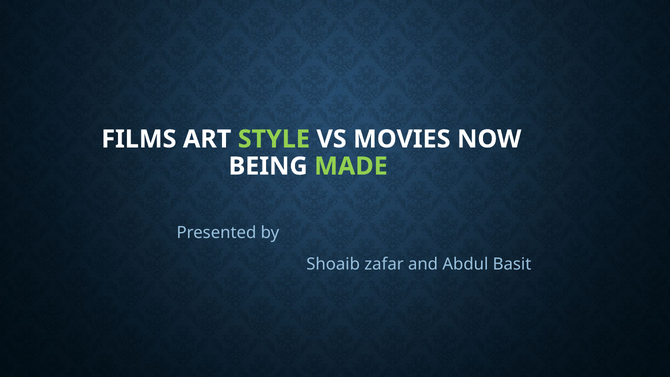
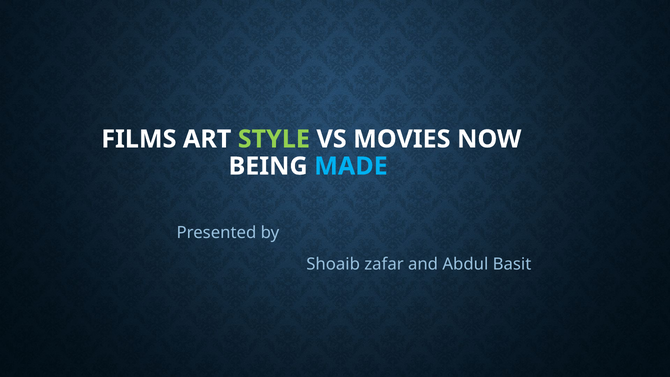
MADE colour: light green -> light blue (351, 166)
